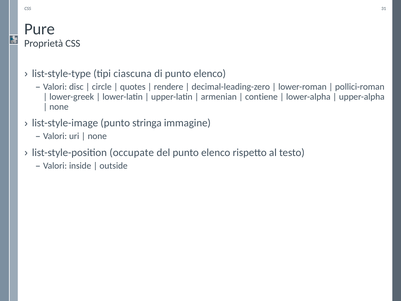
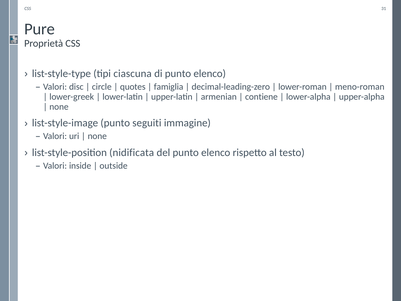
rendere: rendere -> famiglia (169, 87)
pollici-roman: pollici-roman -> meno-roman (360, 87)
stringa: stringa -> seguiti (147, 123)
occupate: occupate -> nidificata (132, 152)
